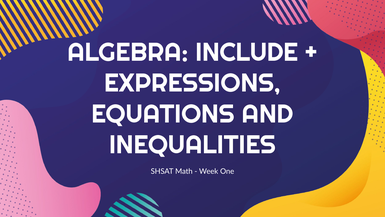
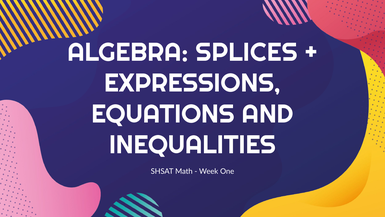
INCLUDE: INCLUDE -> SPLICES (247, 52)
